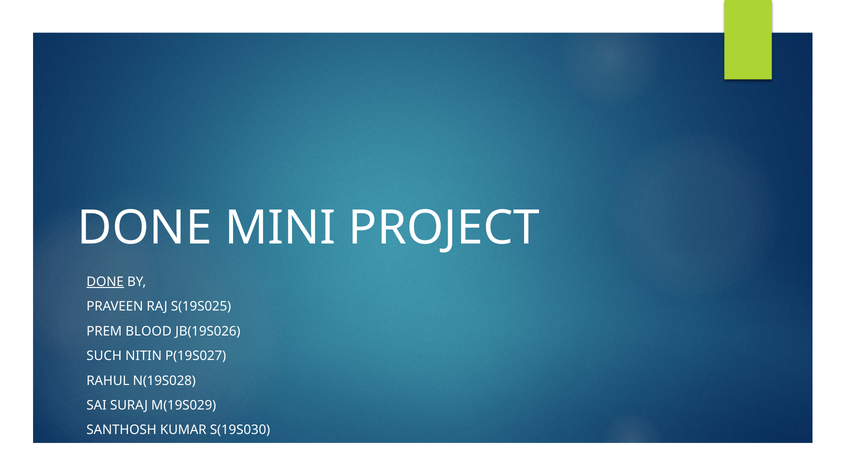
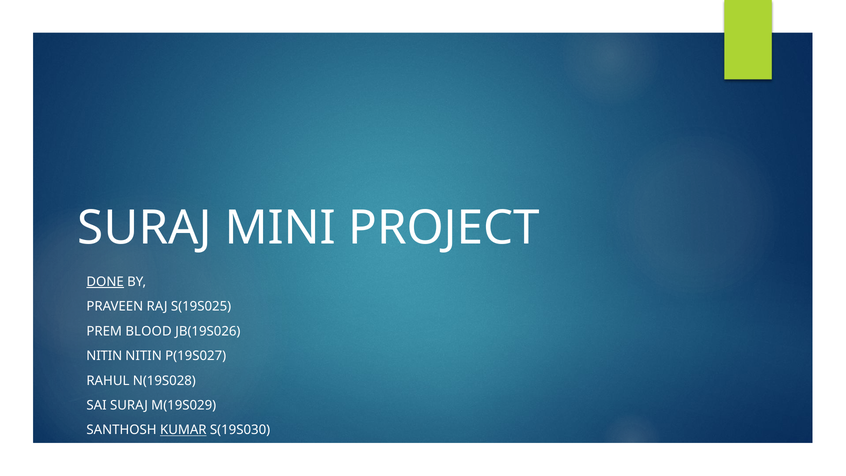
DONE: DONE -> SURAJ (145, 228)
SUCH: SUCH -> NITIN (104, 356)
KUMAR underline: none -> present (183, 430)
